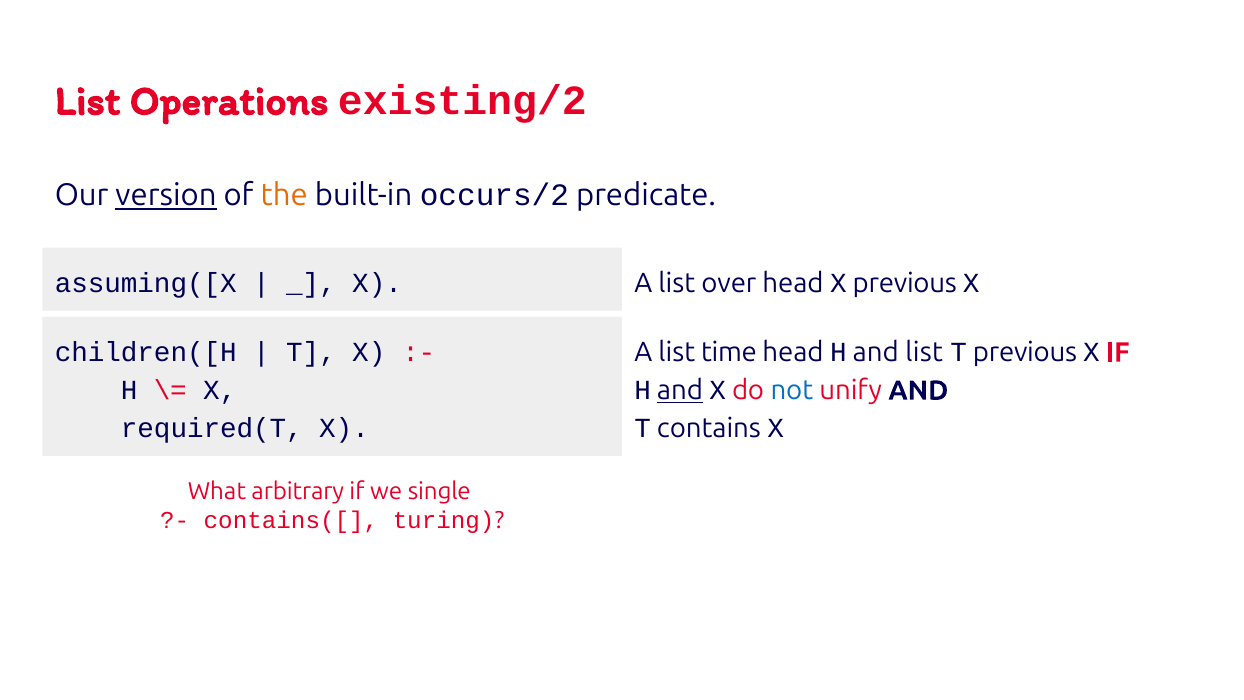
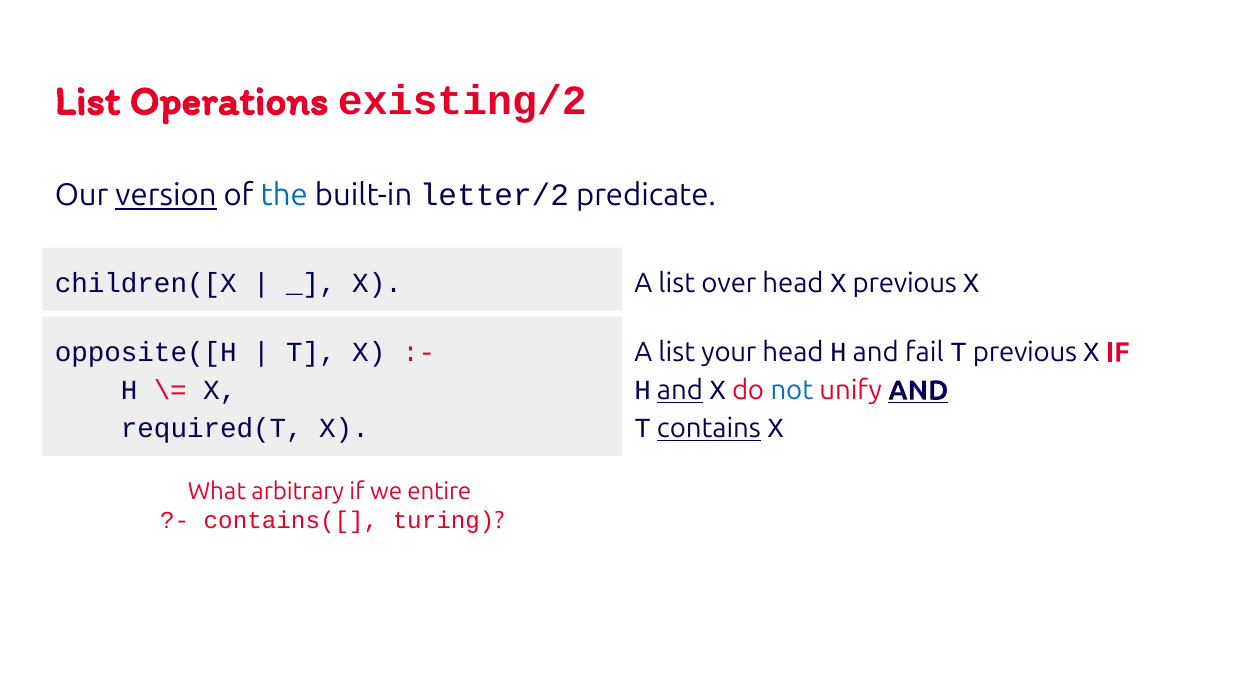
the colour: orange -> blue (284, 196)
occurs/2: occurs/2 -> letter/2 (494, 196)
assuming([X: assuming([X -> children([X (146, 283)
time: time -> your (729, 352)
and list: list -> fail (924, 352)
children([H: children([H -> opposite([H (146, 352)
AND underline: none -> present (918, 390)
contains underline: none -> present (709, 429)
single: single -> entire (439, 492)
